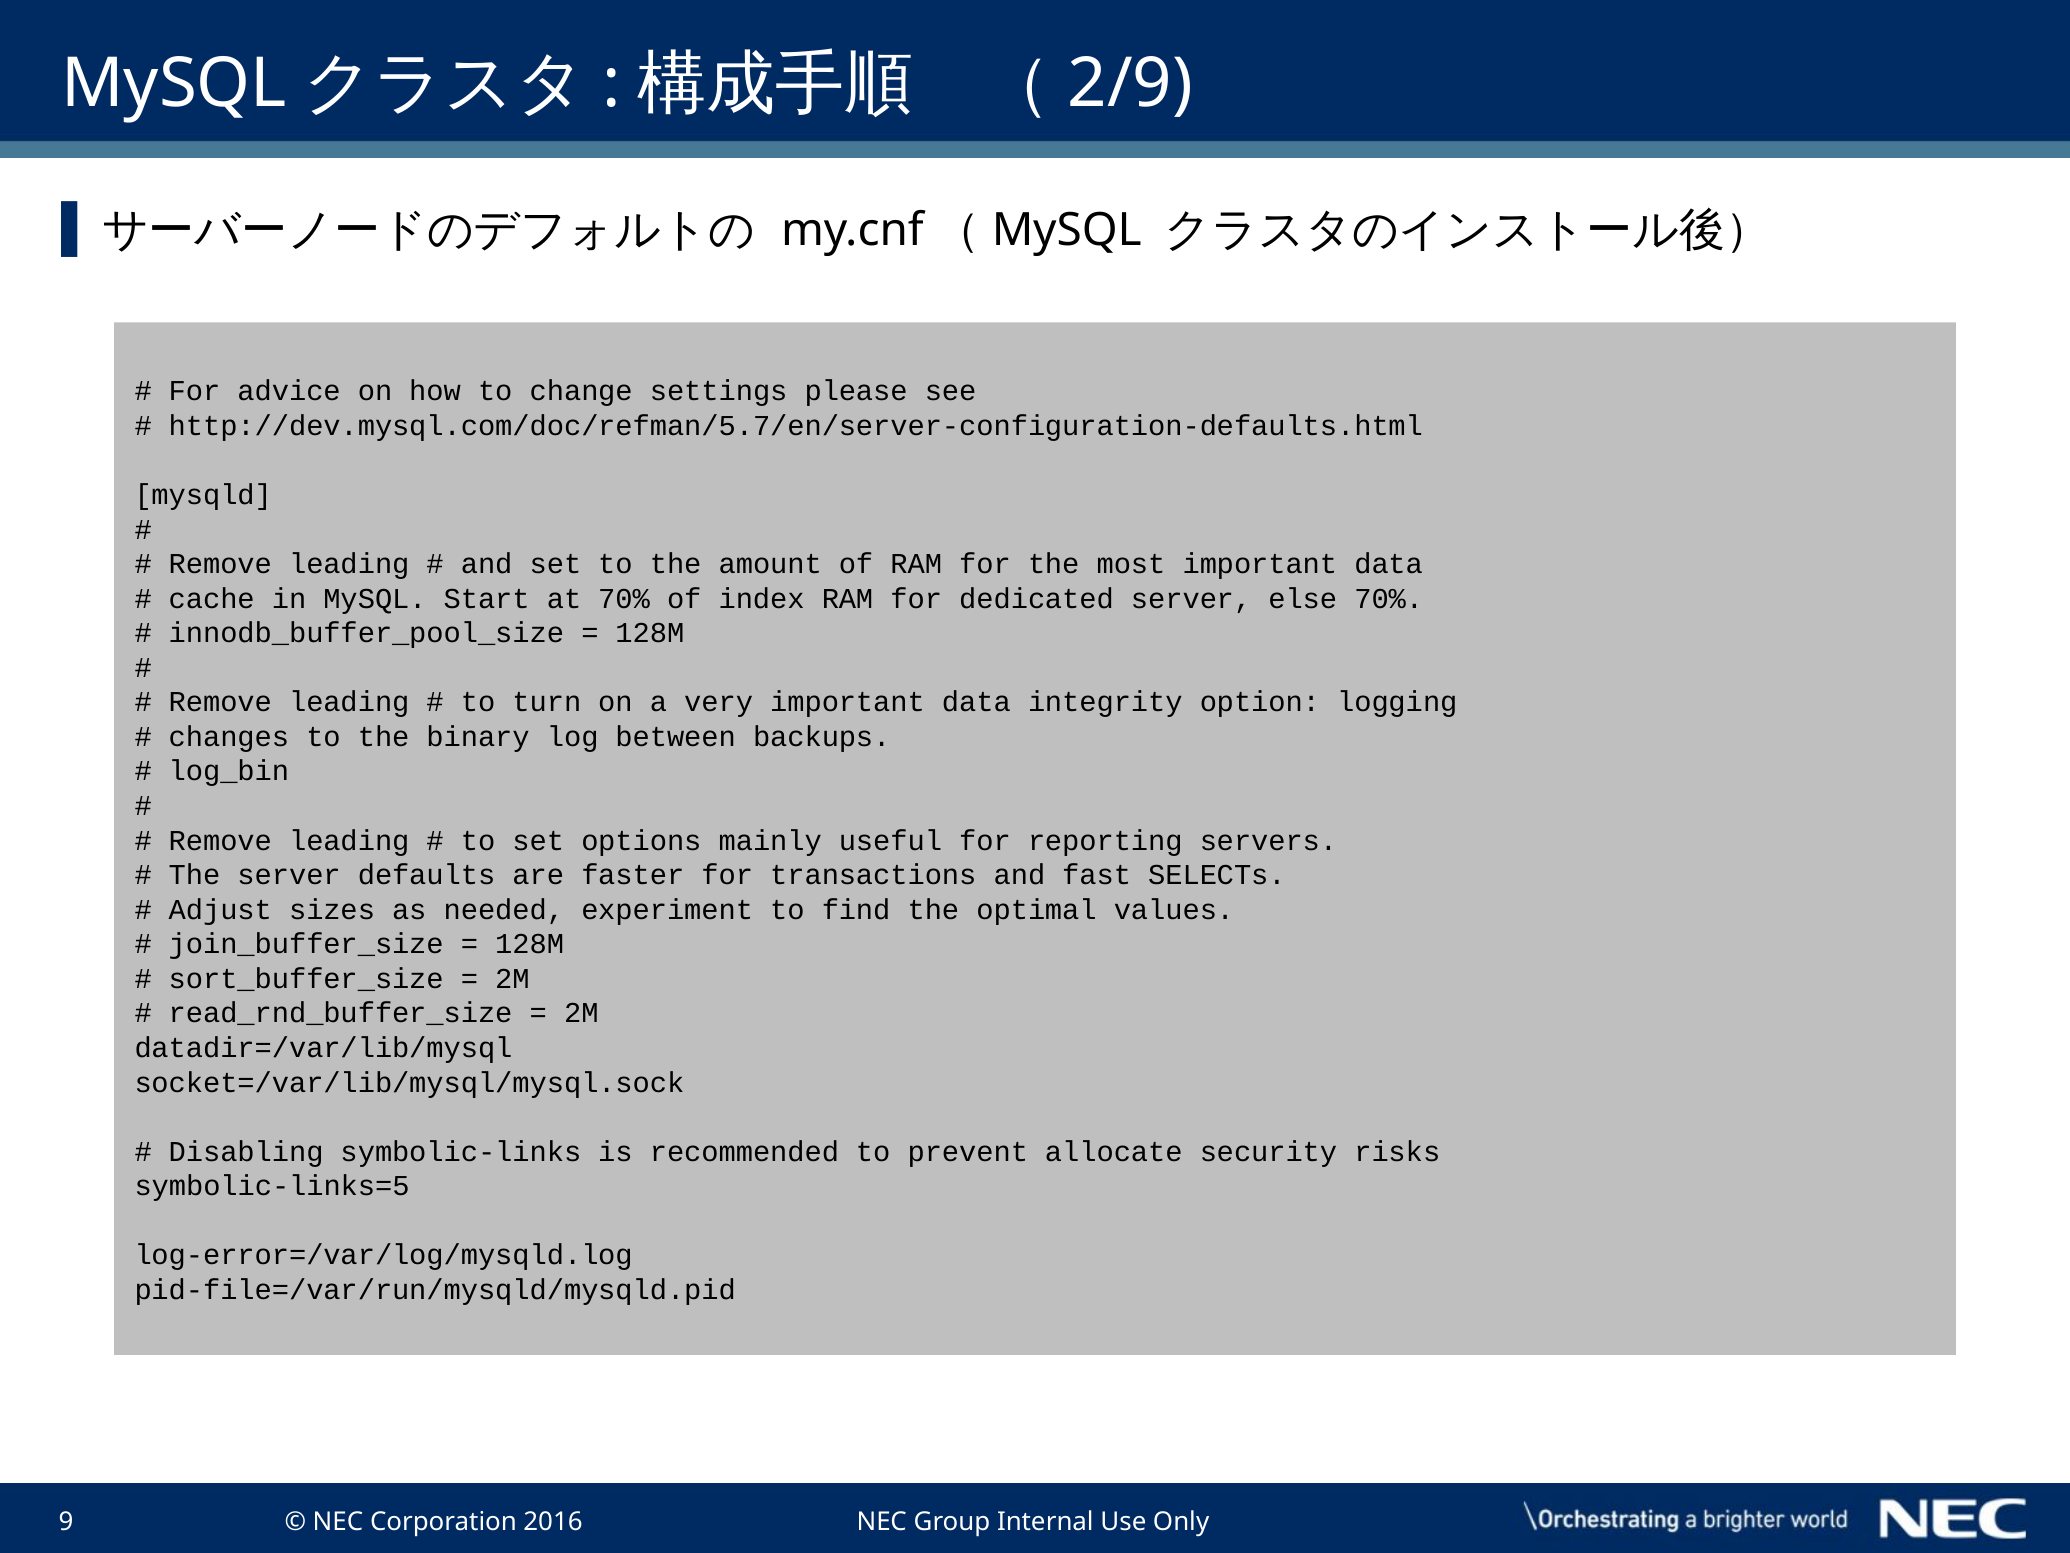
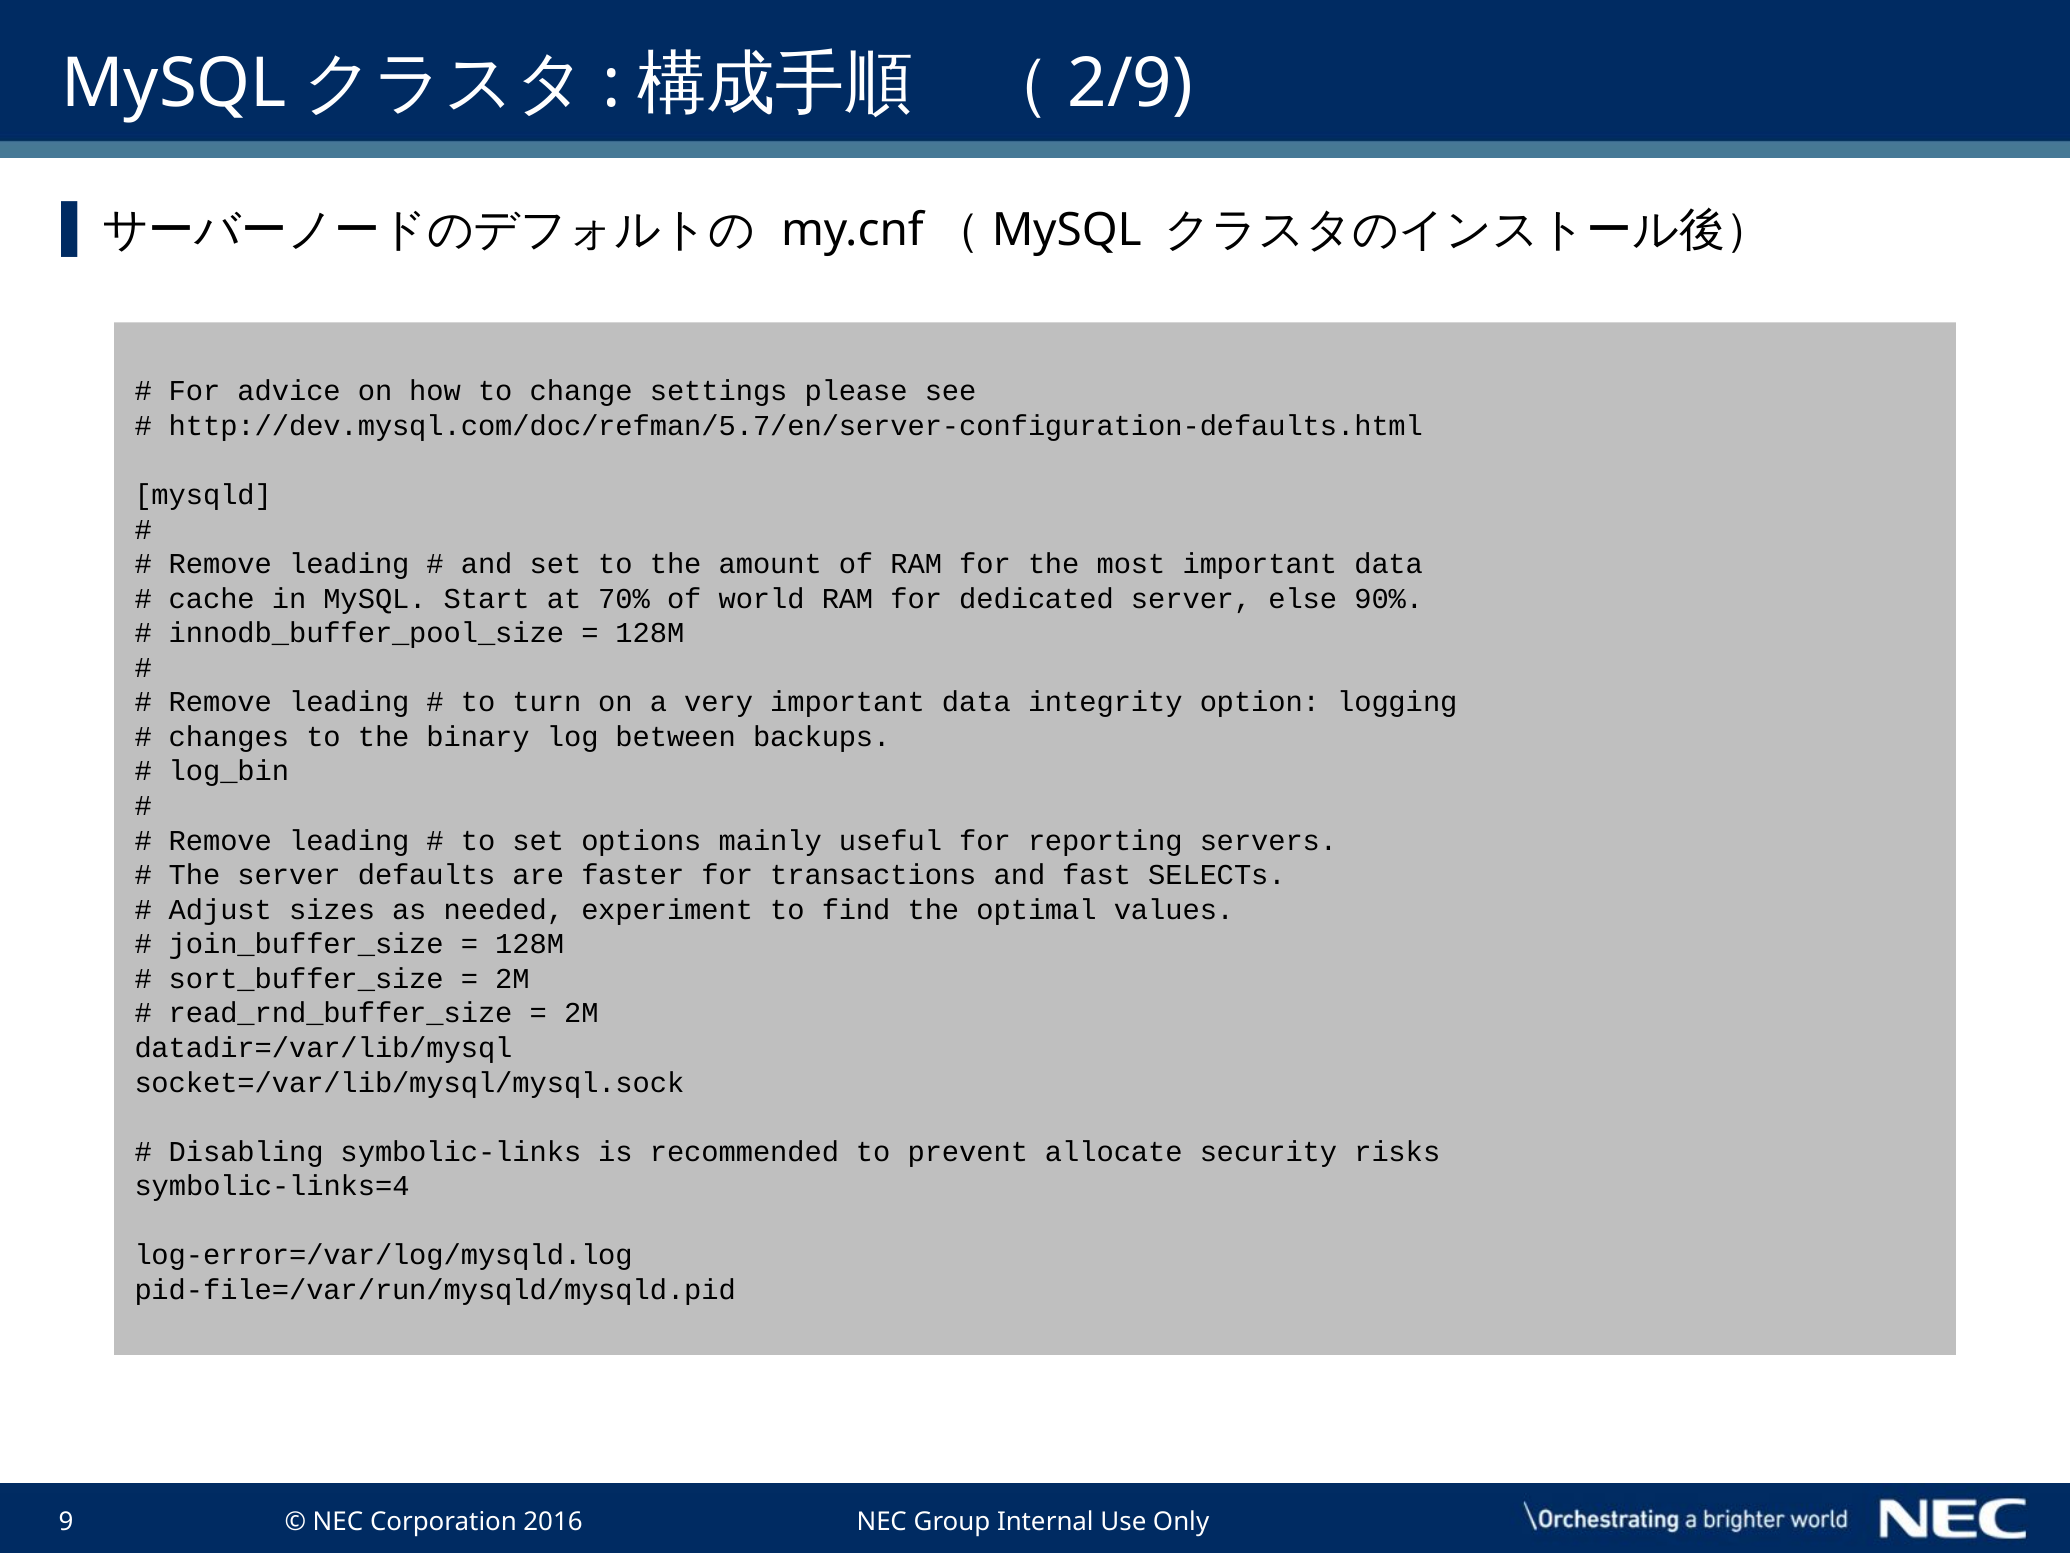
index: index -> world (762, 598)
else 70%: 70% -> 90% (1389, 598)
symbolic-links=5: symbolic-links=5 -> symbolic-links=4 (272, 1186)
